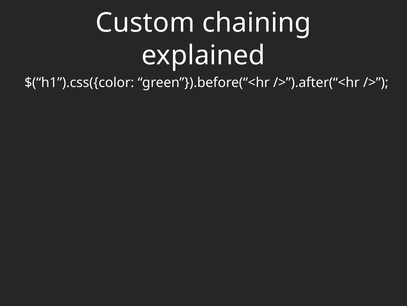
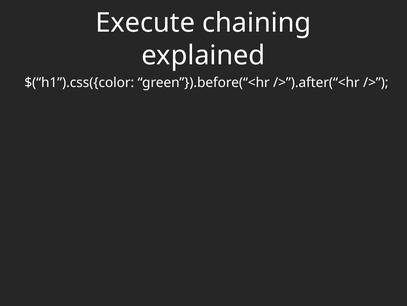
Custom: Custom -> Execute (145, 23)
